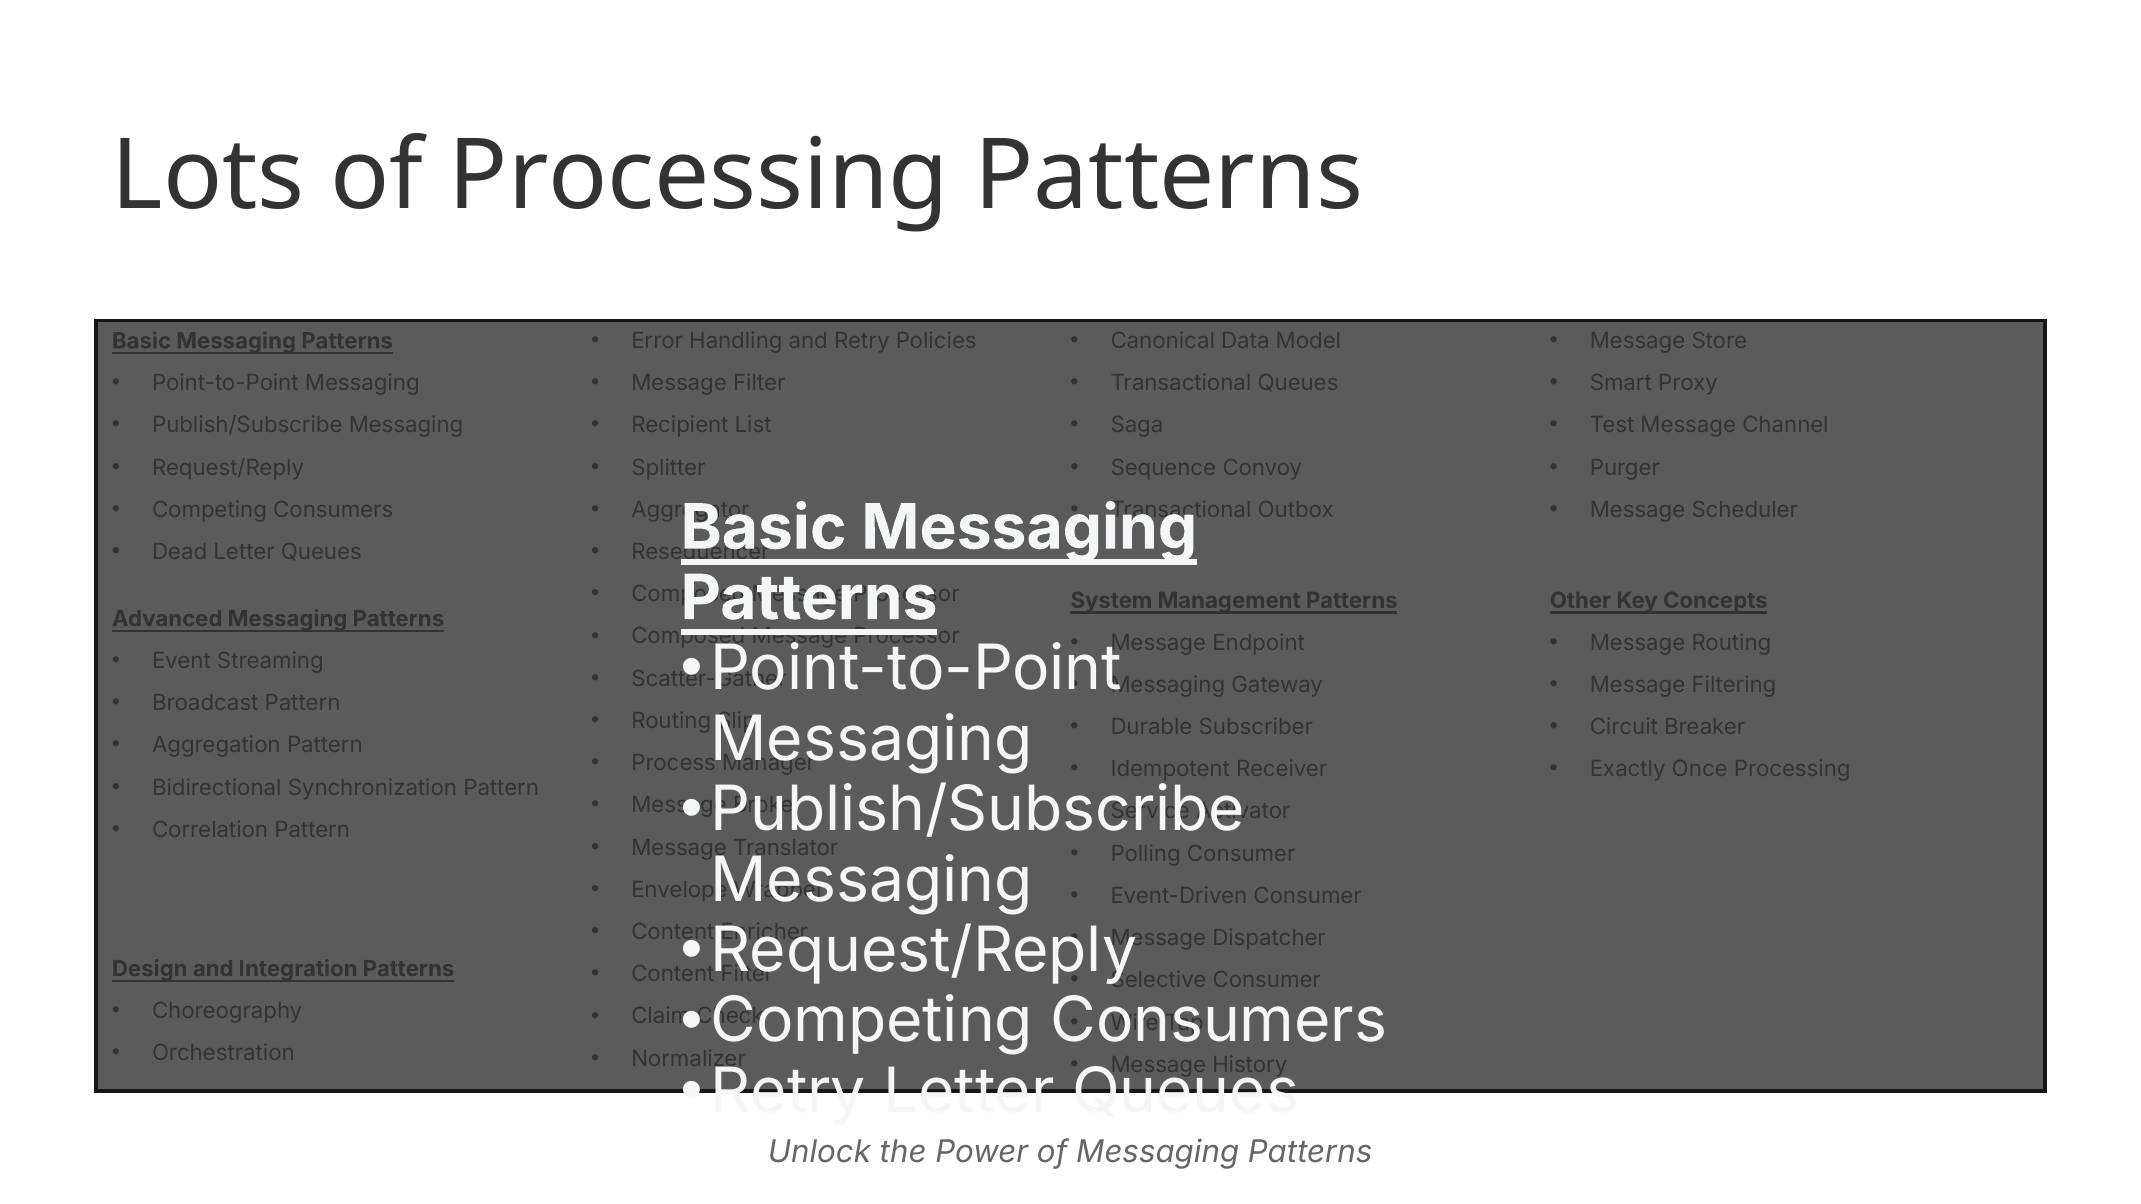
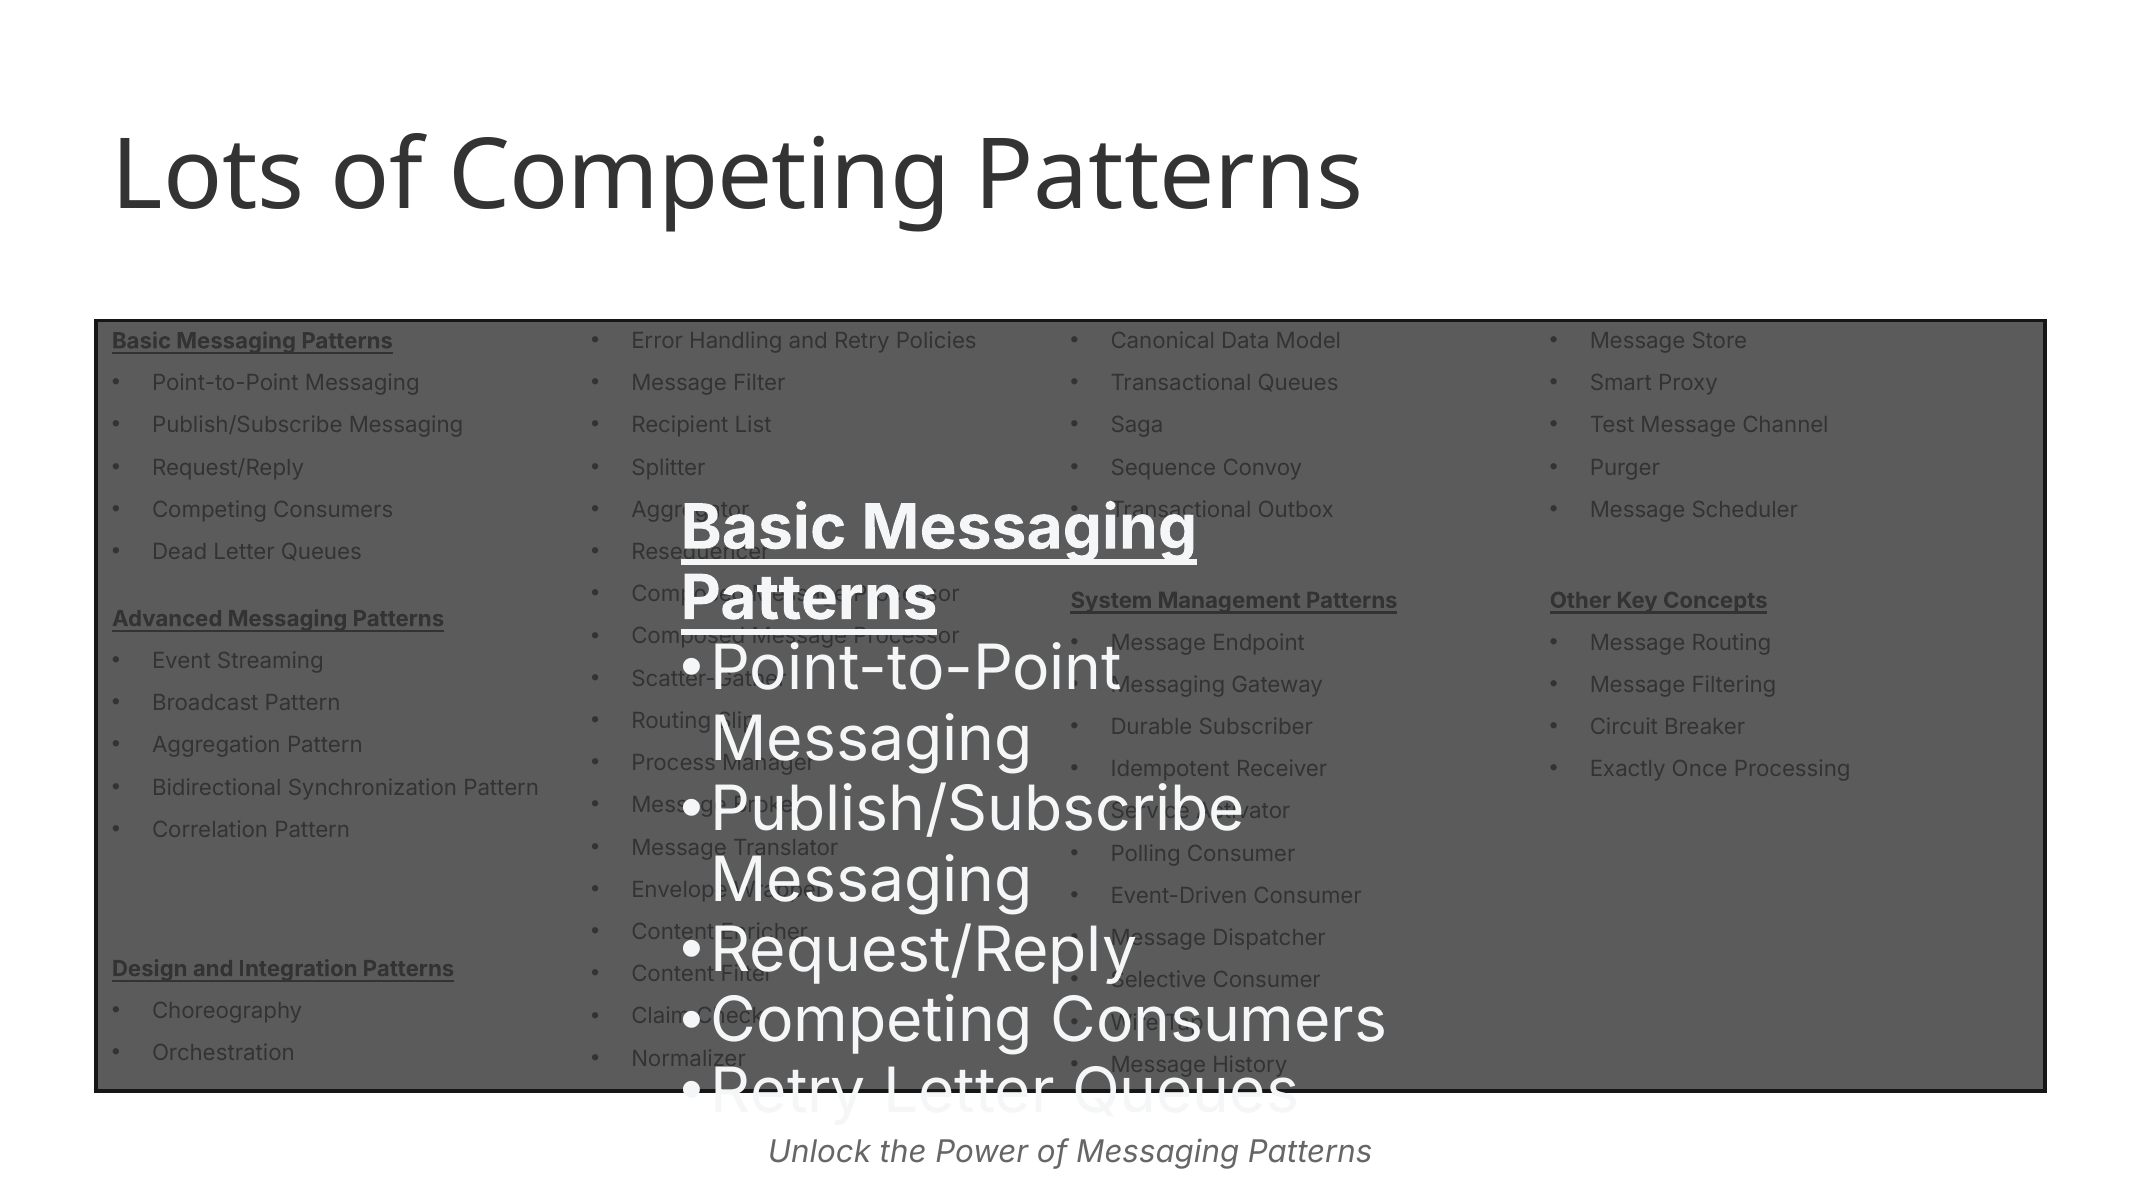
of Processing: Processing -> Competing (699, 176)
